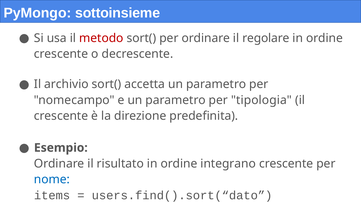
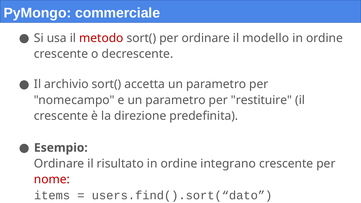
sottoinsieme: sottoinsieme -> commerciale (118, 13)
regolare: regolare -> modello (266, 38)
tipologia: tipologia -> restituire (262, 100)
nome colour: blue -> red (52, 180)
